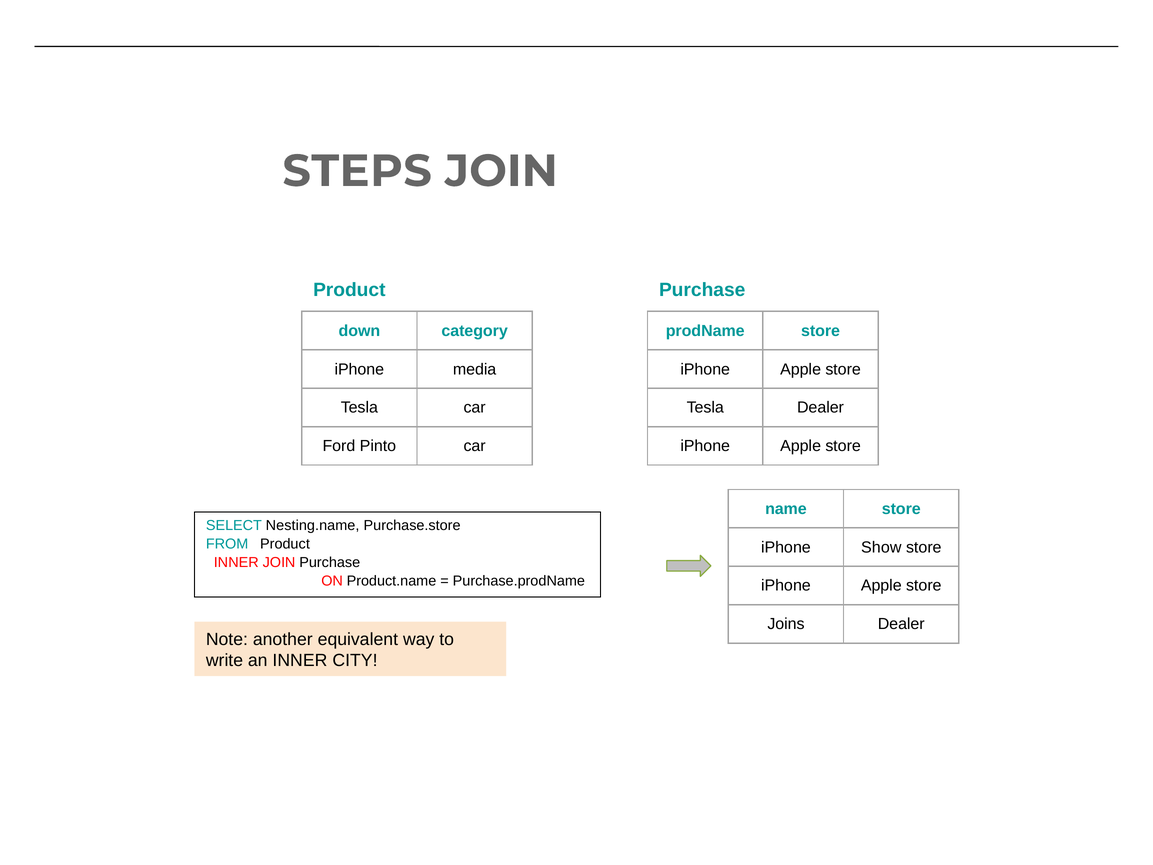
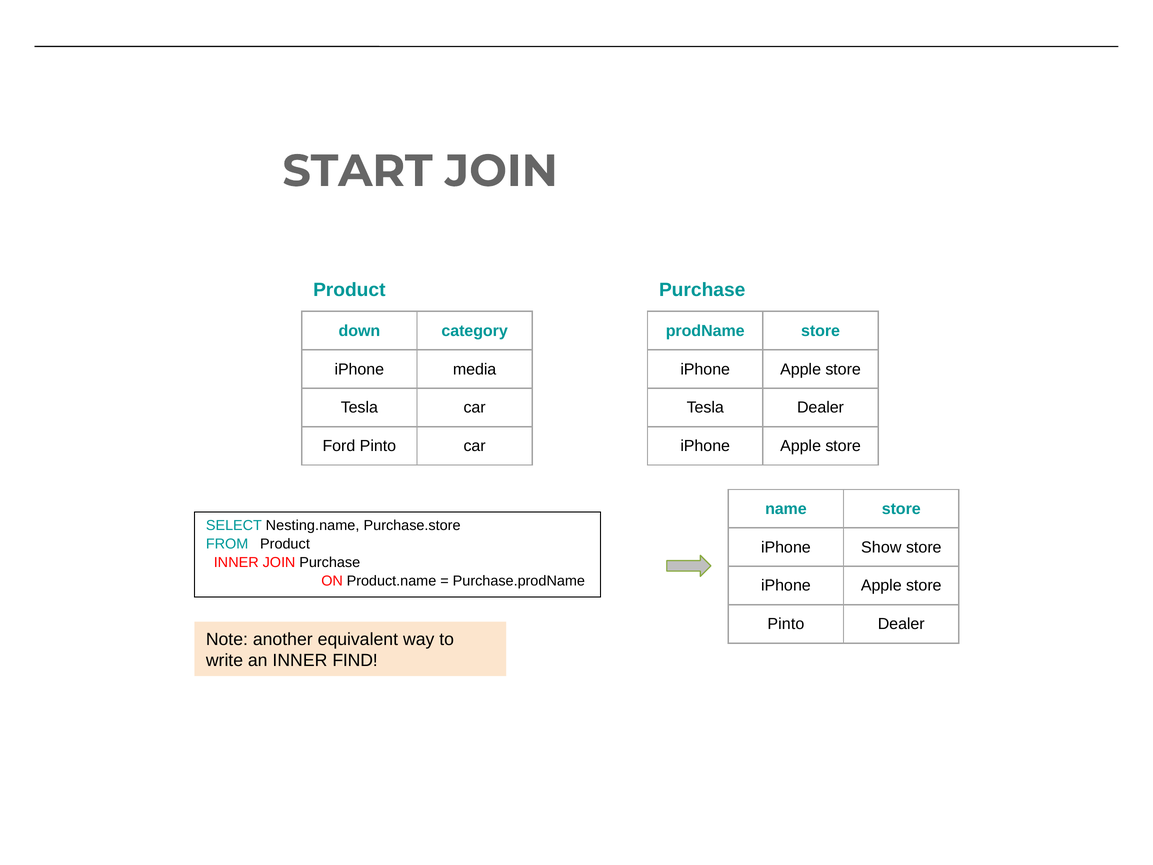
STEPS: STEPS -> START (357, 171)
Joins: Joins -> Pinto (786, 624)
CITY: CITY -> FIND (355, 660)
